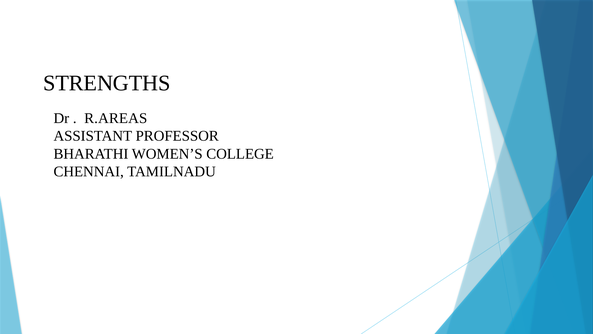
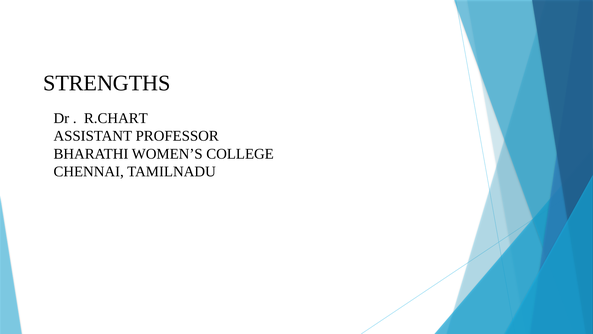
R.AREAS: R.AREAS -> R.CHART (116, 118)
